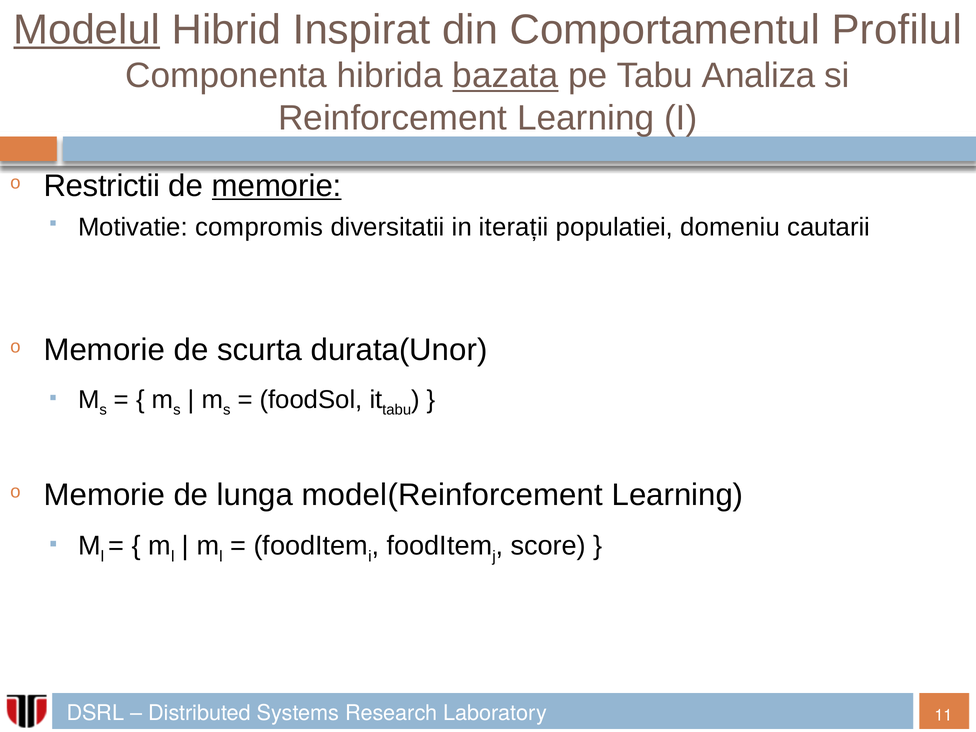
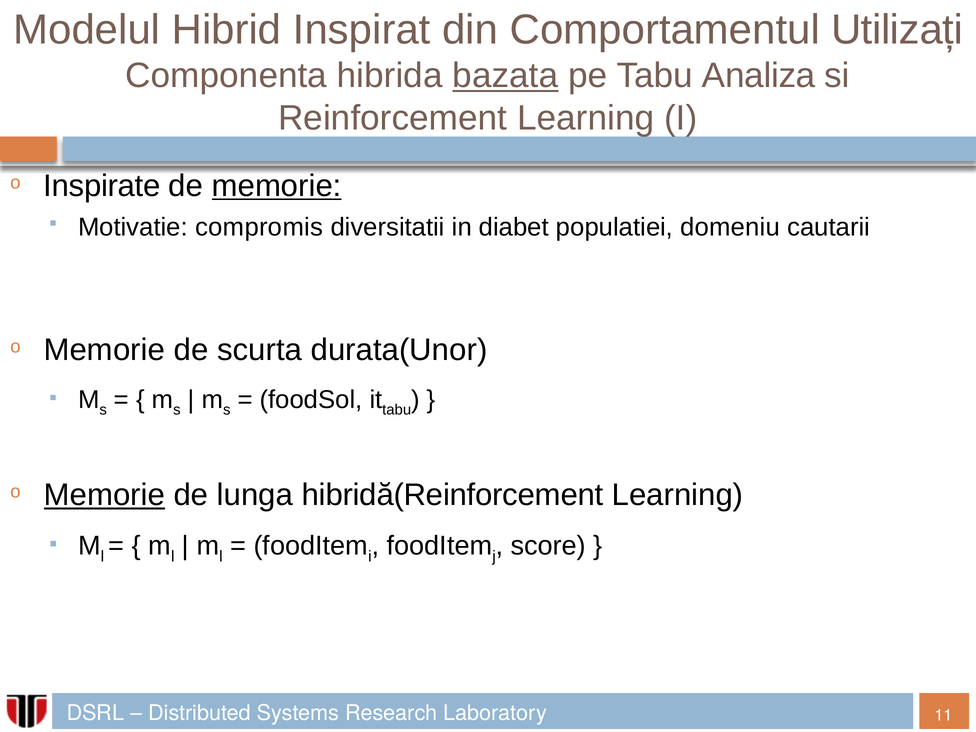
Modelul underline: present -> none (87, 30)
Profilul: Profilul -> Utilizați (897, 30)
Restrictii: Restrictii -> Inspirate (102, 186)
iterații: iterații -> diabet (514, 227)
Memorie underline: none -> present (104, 495)
model(Reinforcement: model(Reinforcement -> hibridă(Reinforcement (453, 495)
